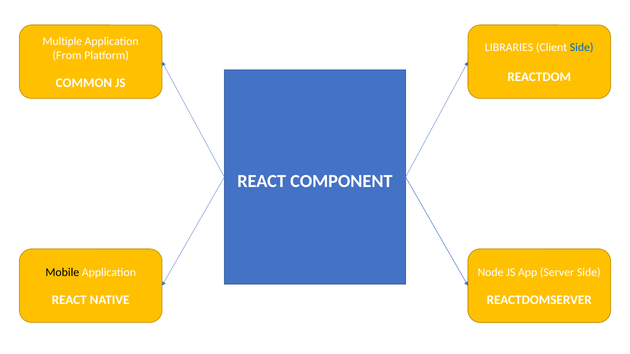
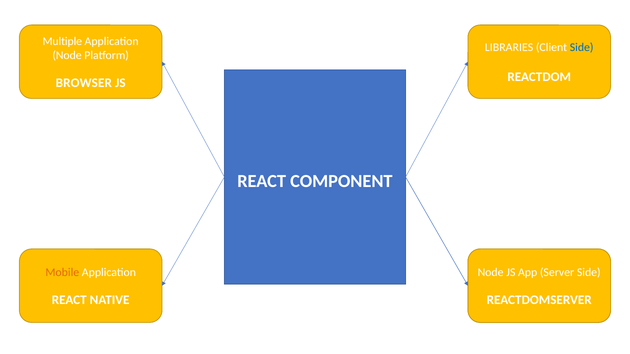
From: From -> Node (67, 56)
COMMON: COMMON -> BROWSER (84, 83)
Mobile colour: black -> orange (62, 273)
